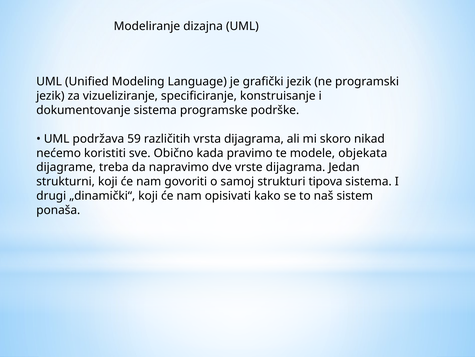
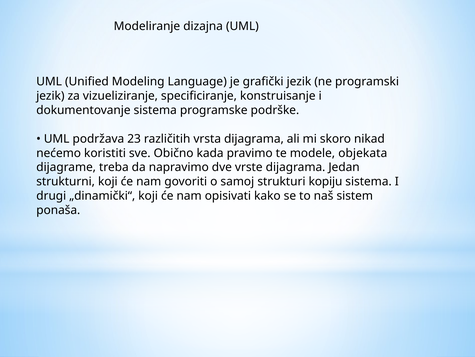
59: 59 -> 23 (134, 139)
tipova: tipova -> kopiju (325, 181)
